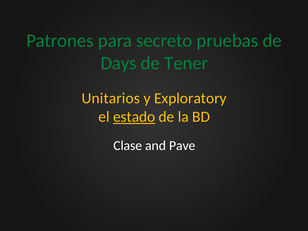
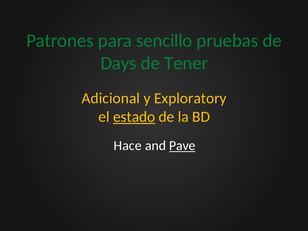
secreto: secreto -> sencillo (164, 41)
Unitarios: Unitarios -> Adicional (111, 98)
Clase: Clase -> Hace (128, 146)
Pave underline: none -> present (182, 146)
